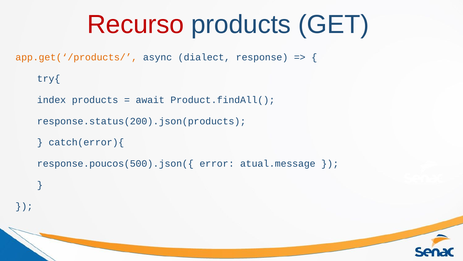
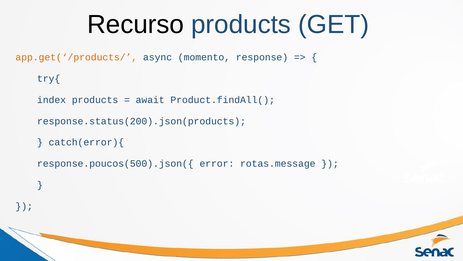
Recurso colour: red -> black (136, 25)
dialect: dialect -> momento (204, 57)
atual.message: atual.message -> rotas.message (278, 163)
